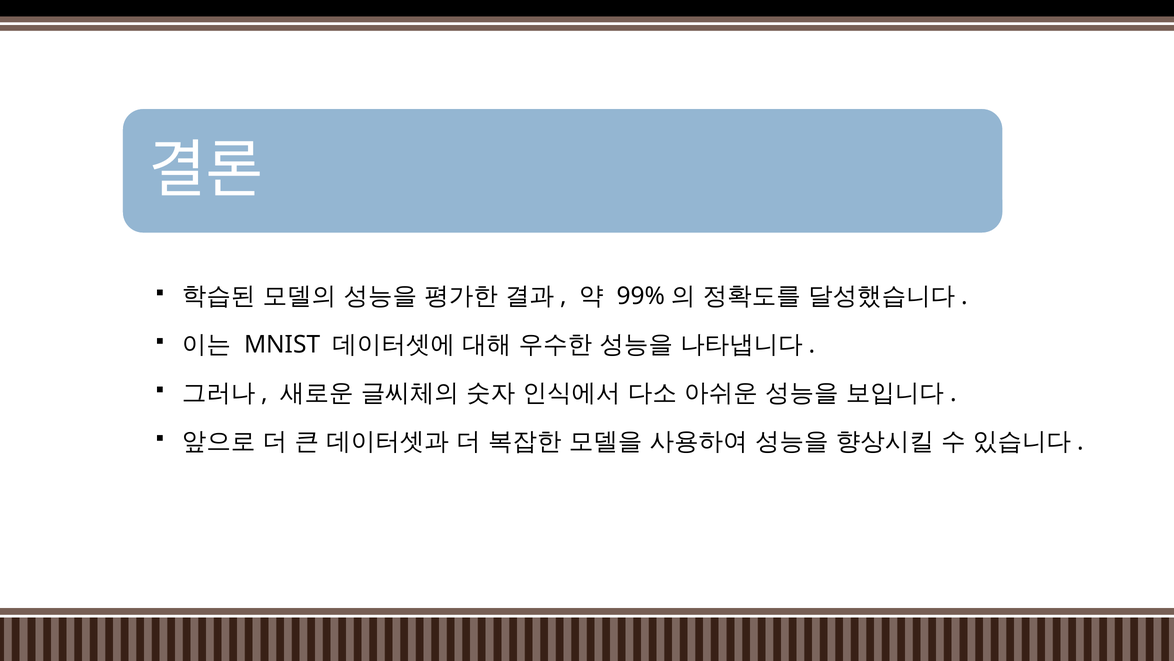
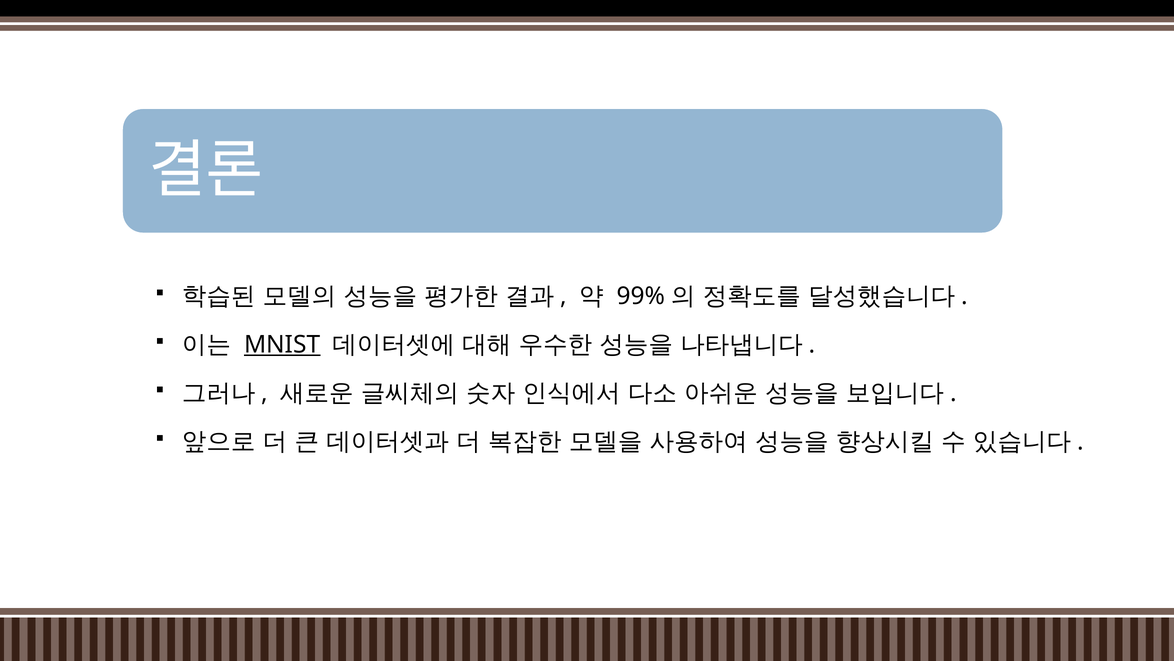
MNIST underline: none -> present (282, 345)
